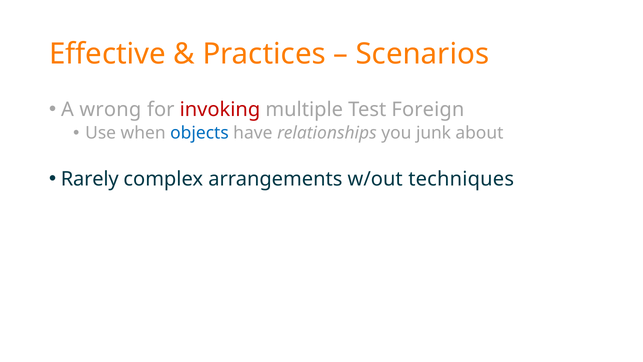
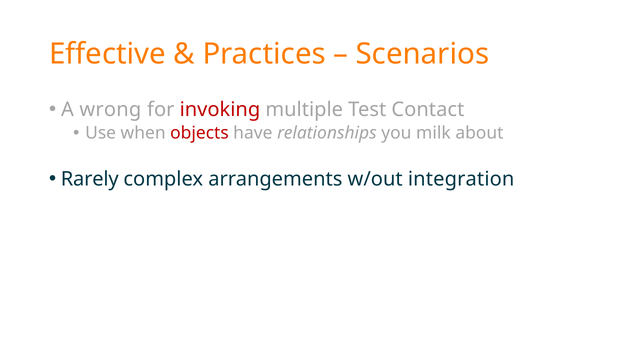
Foreign: Foreign -> Contact (428, 109)
objects colour: blue -> red (199, 133)
junk: junk -> milk (433, 133)
techniques: techniques -> integration (461, 179)
